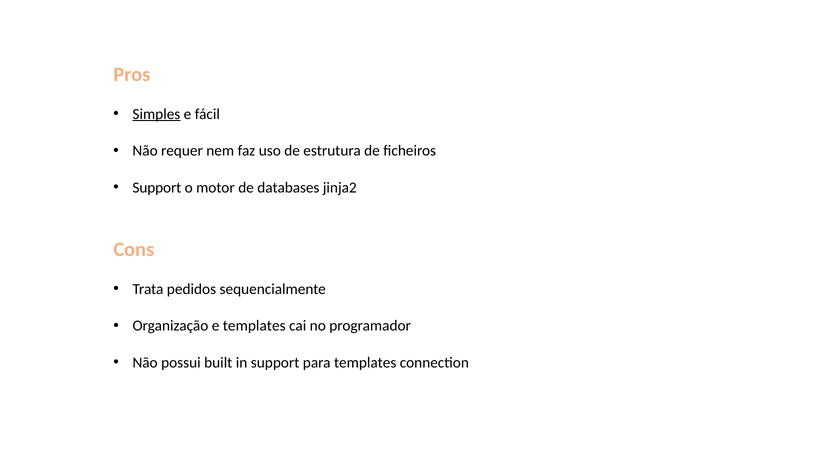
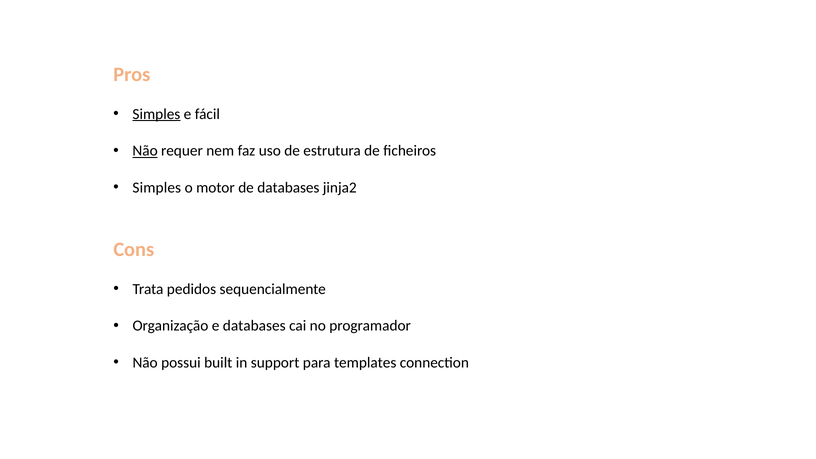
Não underline: none -> present (145, 151)
Support: Support -> Simples (157, 188)
e templates: templates -> databases (254, 326)
